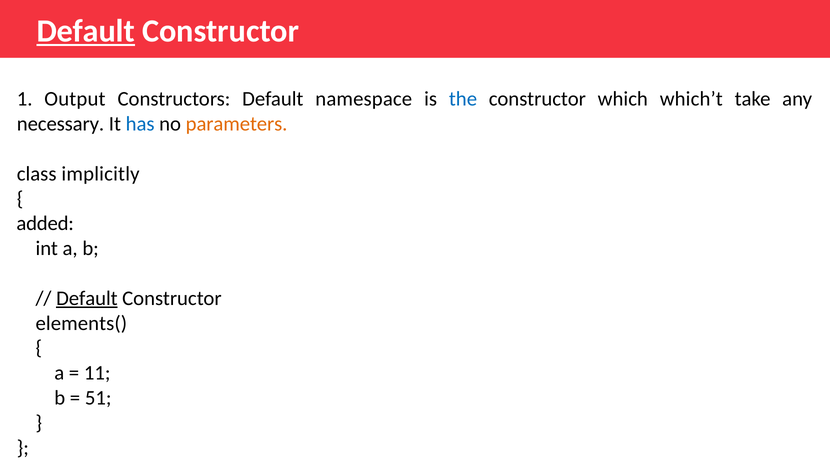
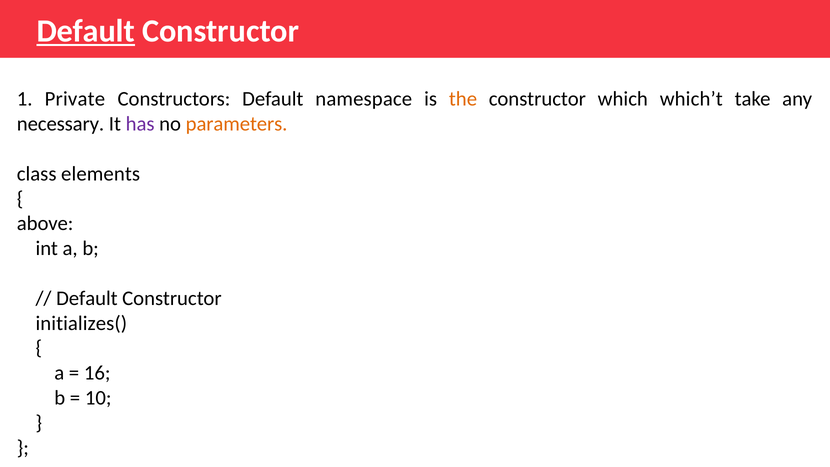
Output: Output -> Private (75, 99)
the colour: blue -> orange (463, 99)
has colour: blue -> purple (140, 124)
implicitly: implicitly -> elements (101, 174)
added: added -> above (45, 224)
Default underline: present -> none (87, 298)
elements(: elements( -> initializes( (81, 323)
11: 11 -> 16 (97, 373)
51: 51 -> 10 (98, 398)
